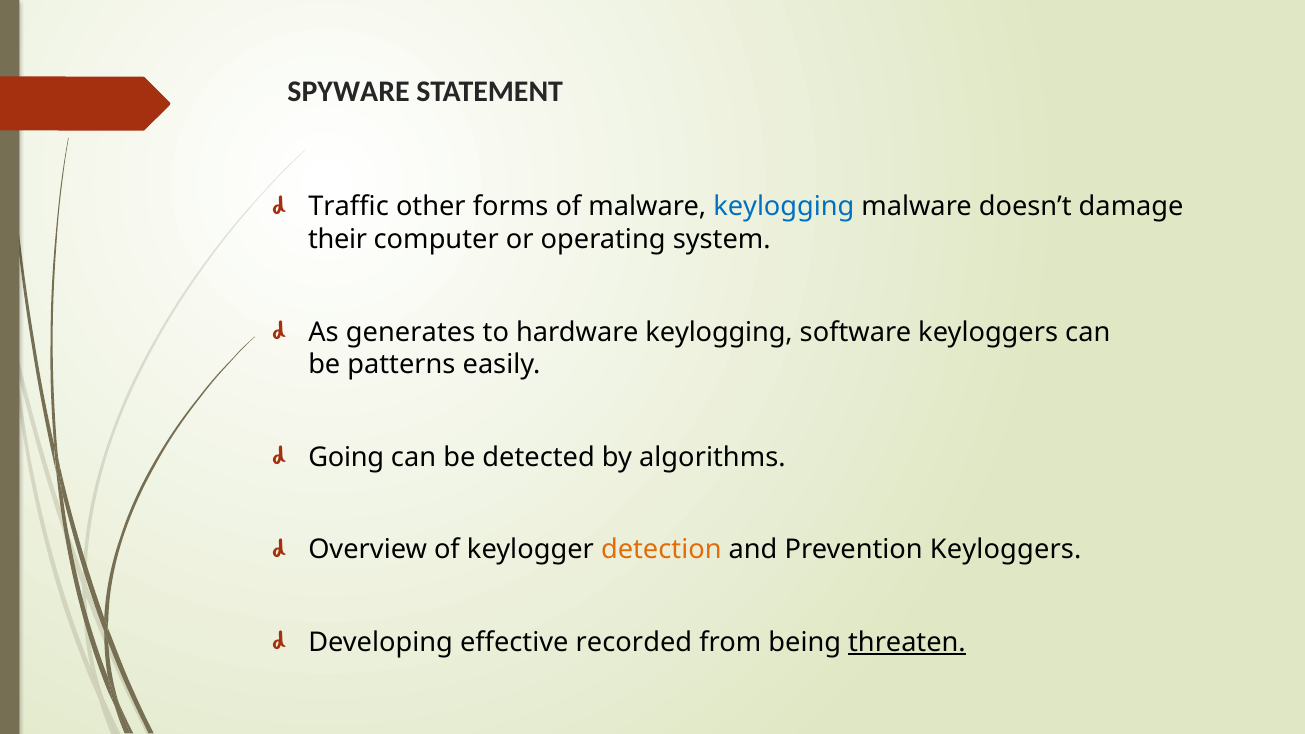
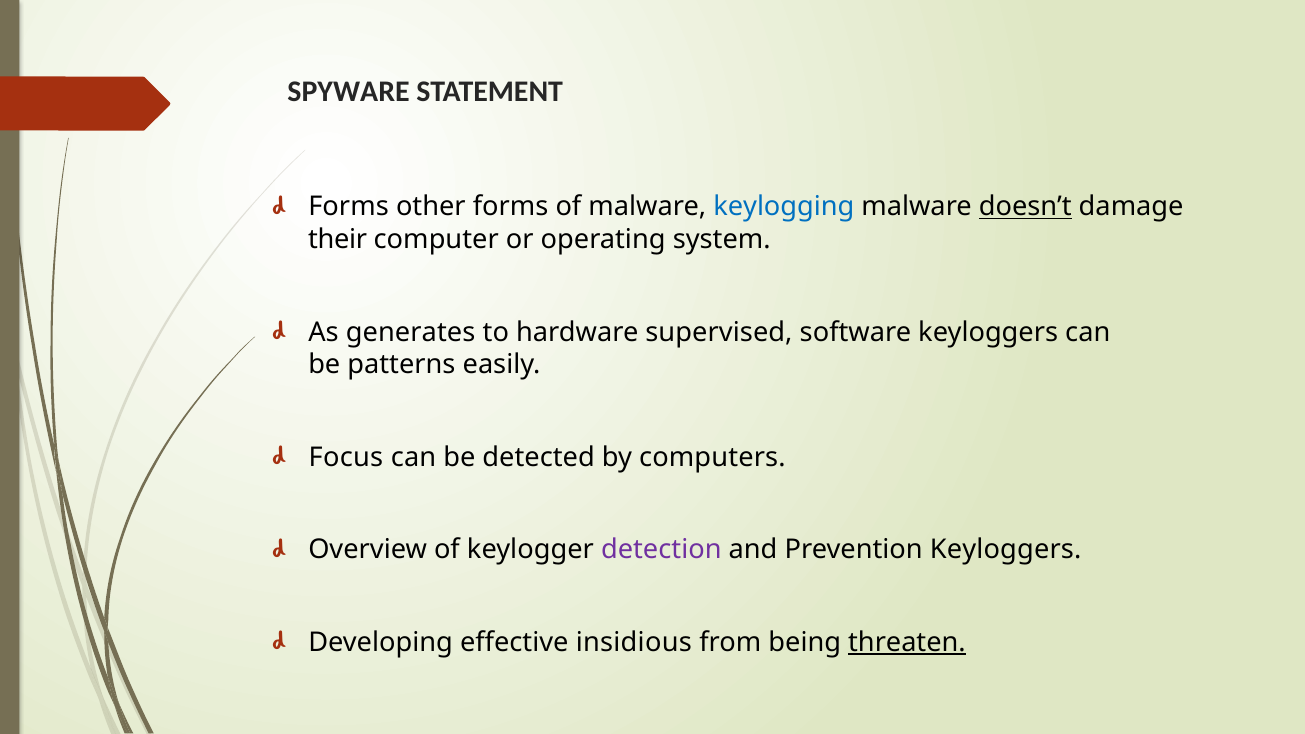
Traffic: Traffic -> Forms (349, 207)
doesn’t underline: none -> present (1025, 207)
hardware keylogging: keylogging -> supervised (719, 332)
Going: Going -> Focus (346, 457)
algorithms: algorithms -> computers (712, 457)
detection colour: orange -> purple (661, 550)
recorded: recorded -> insidious (634, 642)
